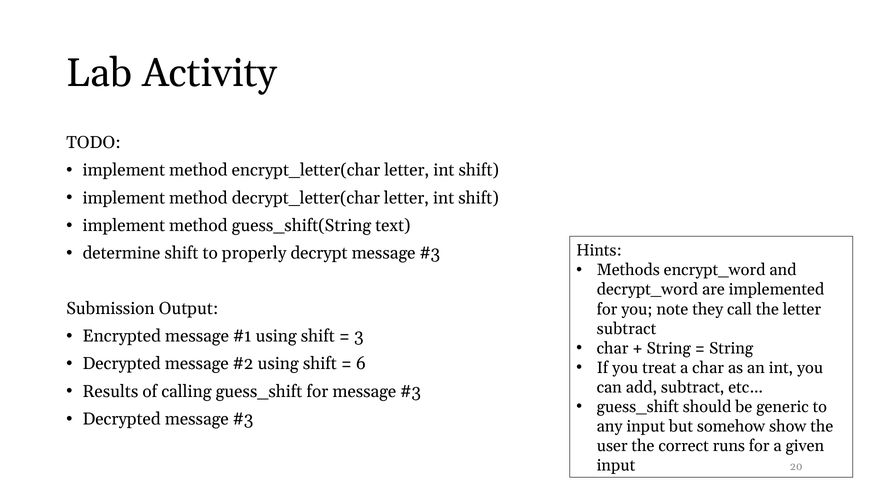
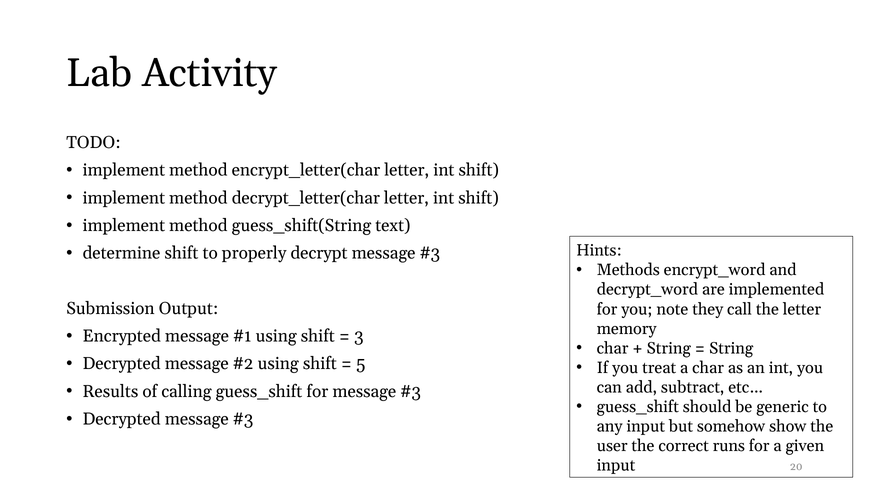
subtract: subtract -> memory (627, 329)
6: 6 -> 5 (361, 364)
